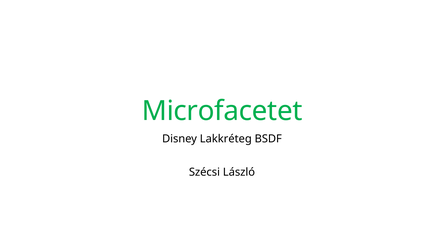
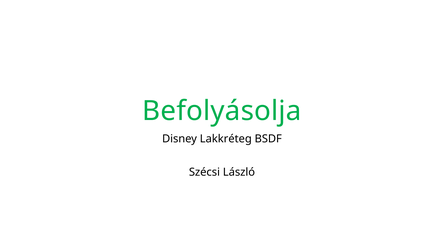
Microfacetet: Microfacetet -> Befolyásolja (222, 111)
